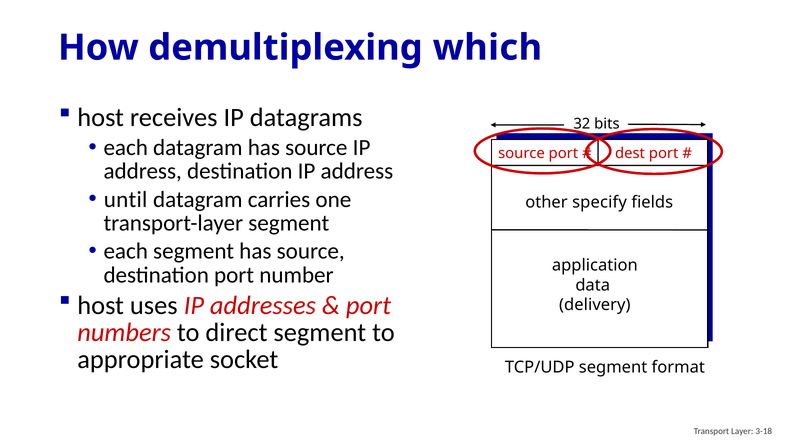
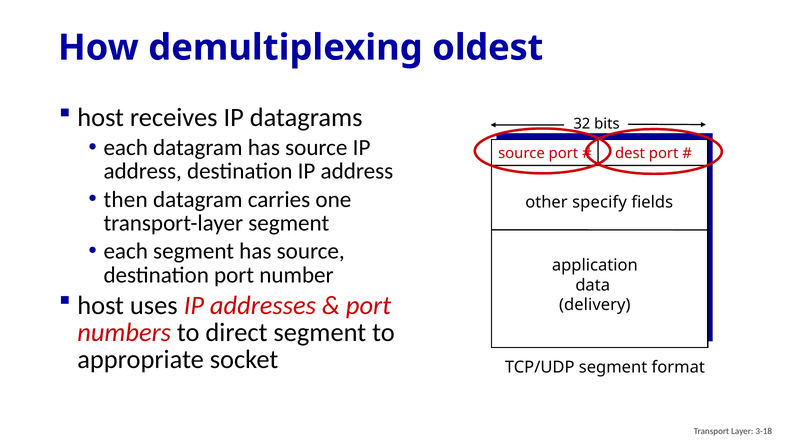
which: which -> oldest (488, 48)
until: until -> then (126, 199)
